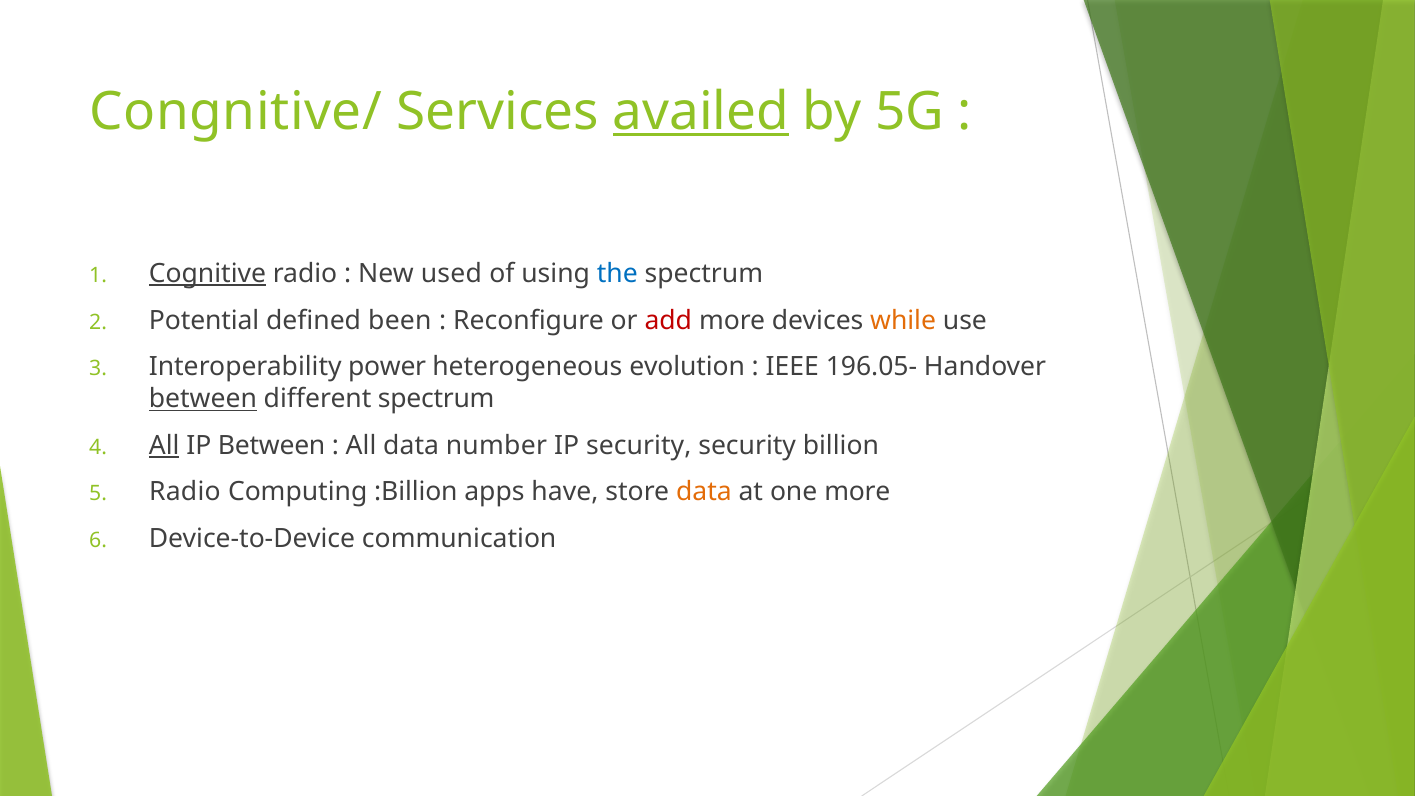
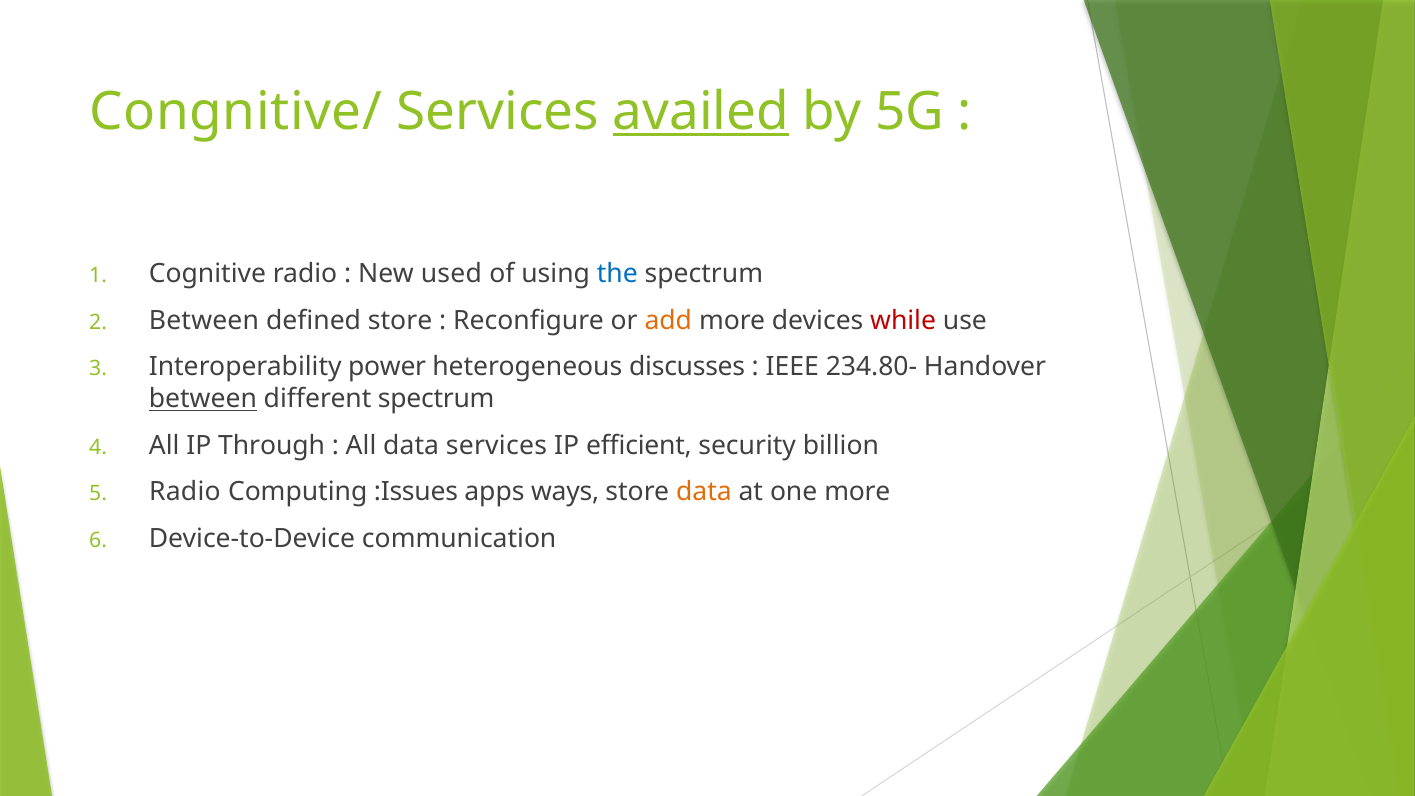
Cognitive underline: present -> none (207, 274)
Potential: Potential -> Between (204, 320)
defined been: been -> store (400, 320)
add colour: red -> orange (668, 320)
while colour: orange -> red (903, 320)
evolution: evolution -> discusses (687, 367)
196.05-: 196.05- -> 234.80- (871, 367)
All underline: present -> none (164, 445)
IP Between: Between -> Through (272, 445)
data number: number -> services (496, 445)
IP security: security -> efficient (639, 445)
:Billion: :Billion -> :Issues (416, 492)
have: have -> ways (565, 492)
